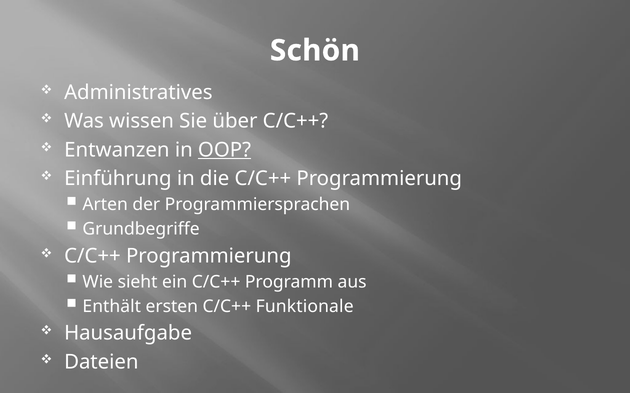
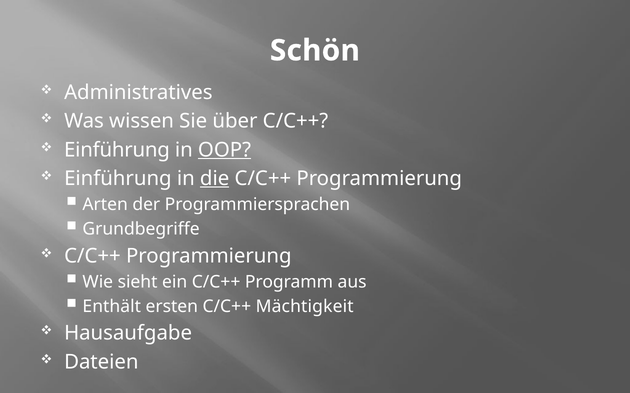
Entwanzen: Entwanzen -> Einführung (117, 150)
die underline: none -> present (215, 179)
Funktionale: Funktionale -> Mächtigkeit (305, 307)
